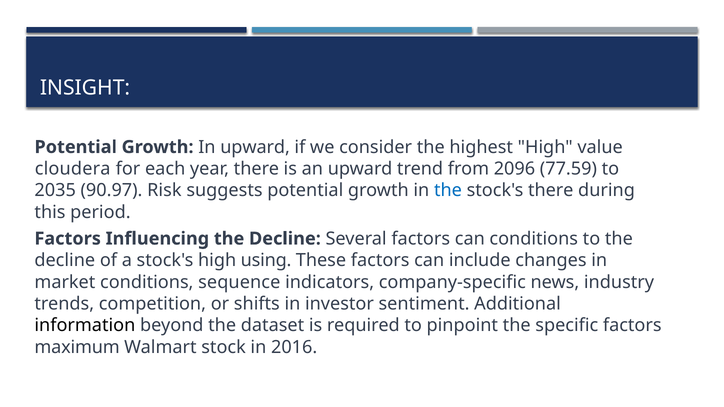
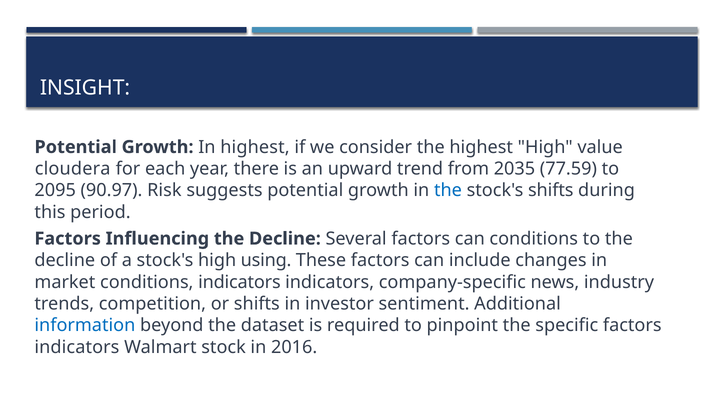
In upward: upward -> highest (255, 147)
2096: 2096 -> 2035 (514, 169)
2035: 2035 -> 2095 (55, 191)
stock's there: there -> shifts (551, 191)
conditions sequence: sequence -> indicators (239, 282)
information colour: black -> blue (85, 326)
maximum: maximum -> indicators (77, 347)
